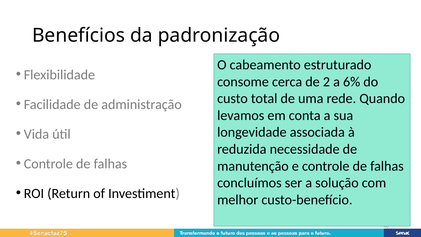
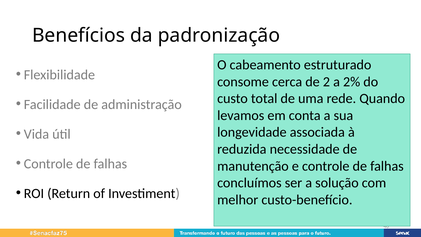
6%: 6% -> 2% (352, 82)
